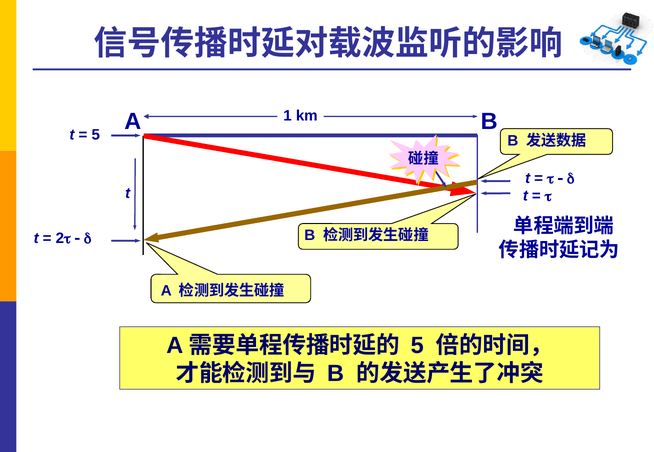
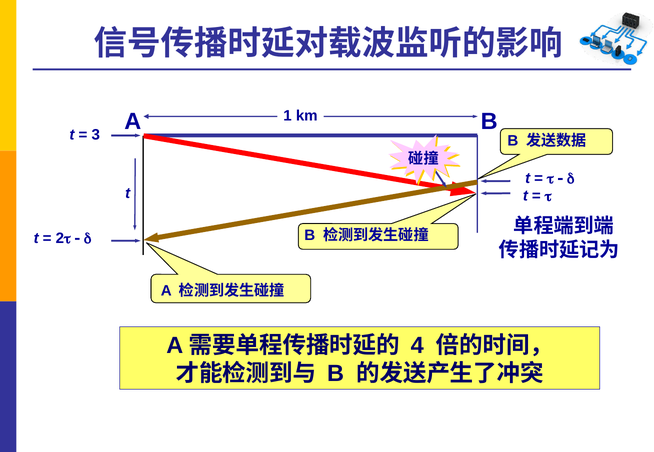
5: 5 -> 3 (96, 135)
5: 5 -> 4 (417, 346)
